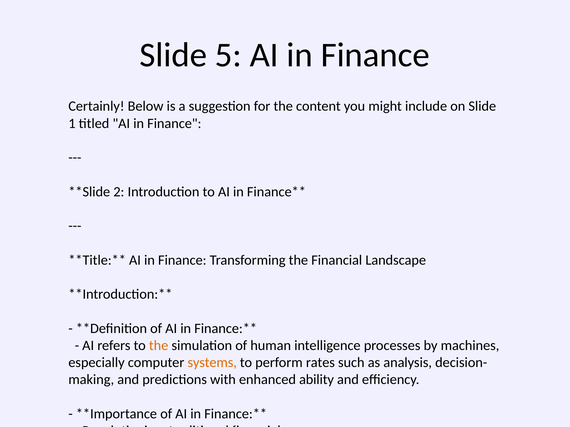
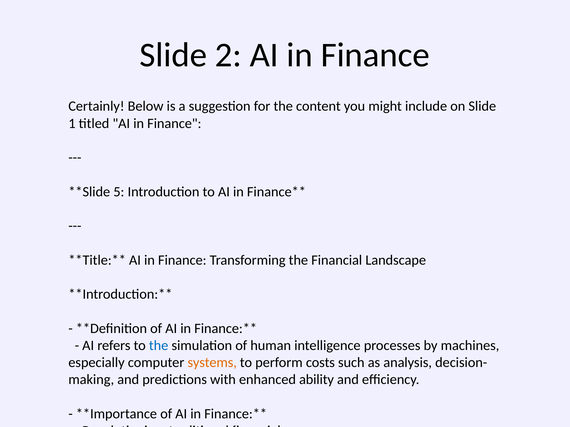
Slide 5: 5 -> 2 (228, 55)
2: 2 -> 5 (119, 192)
the colour: orange -> blue (159, 346)
rates: rates -> costs (320, 363)
